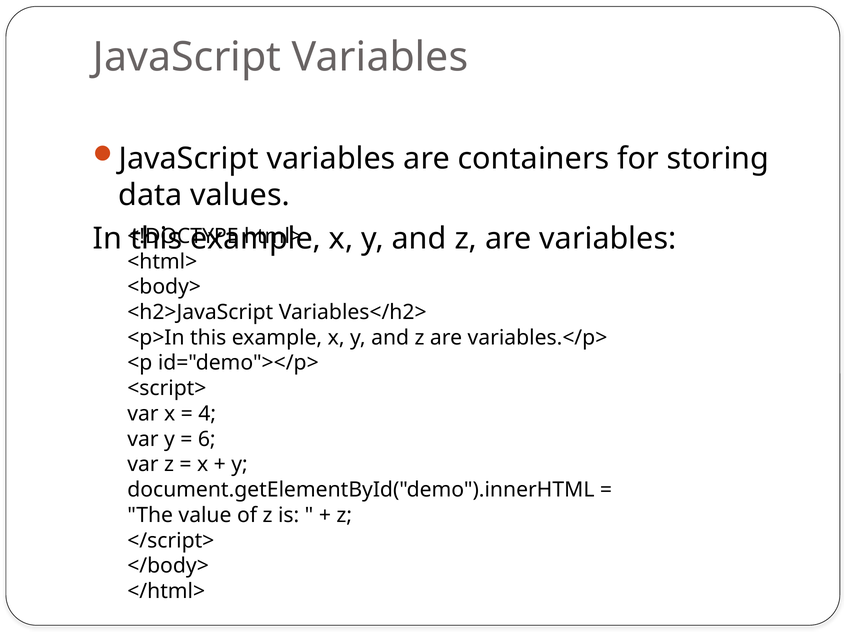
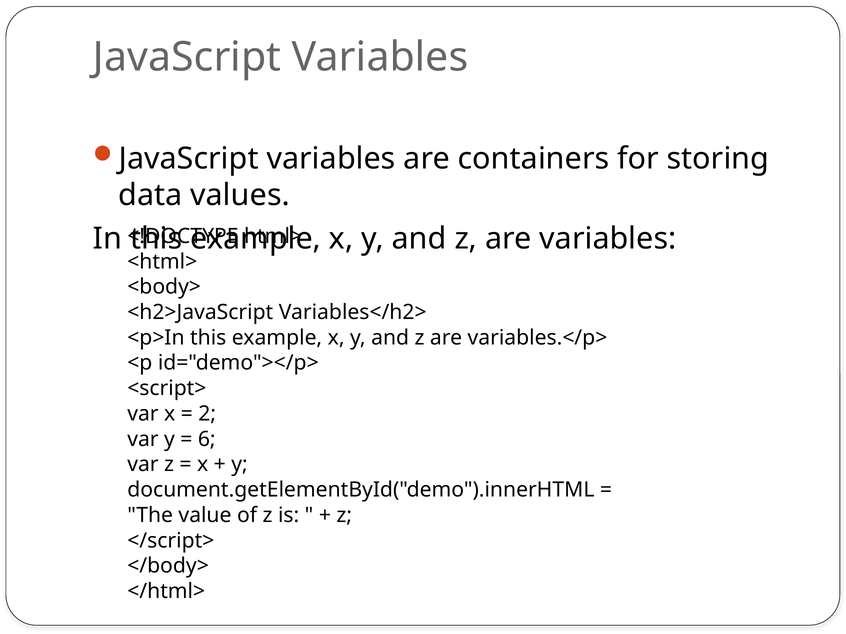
4: 4 -> 2 (207, 414)
